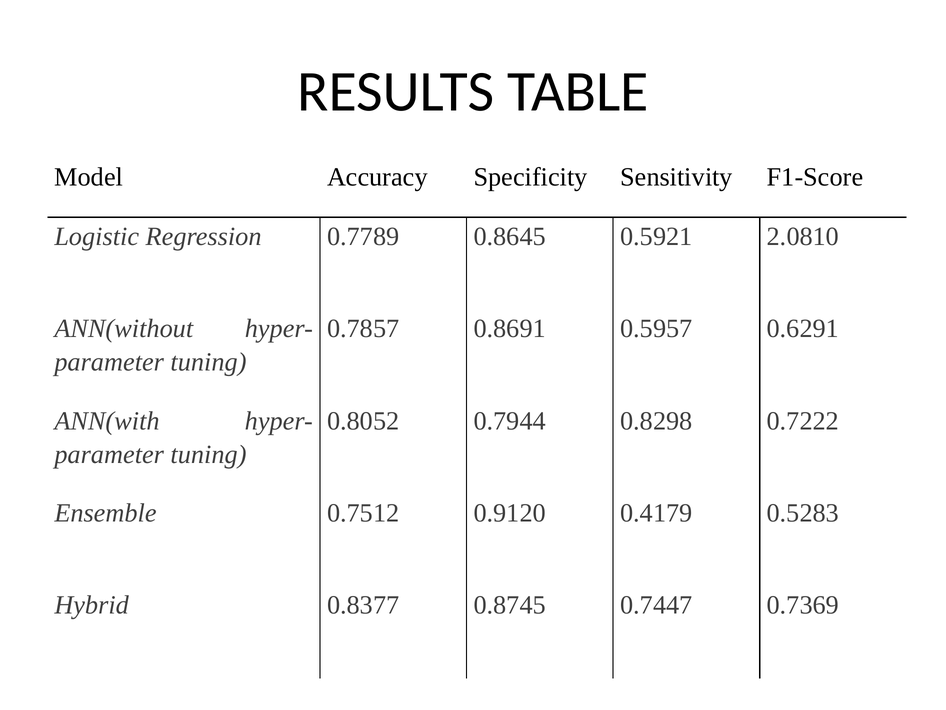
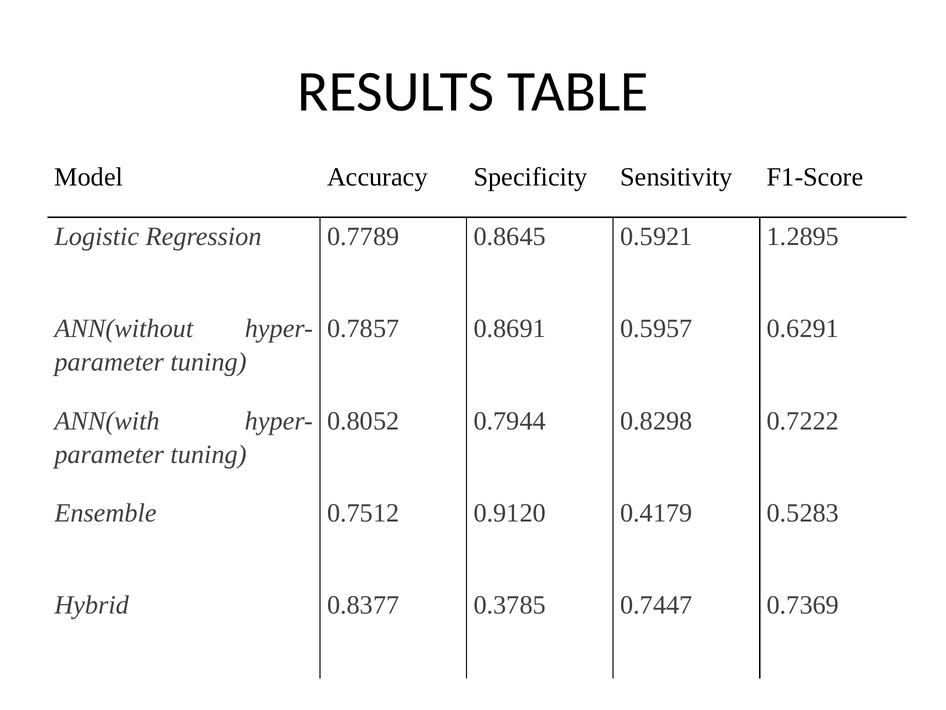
2.0810: 2.0810 -> 1.2895 (803, 236)
0.8745: 0.8745 -> 0.3785 (510, 605)
